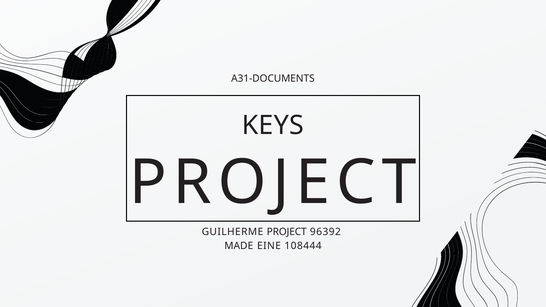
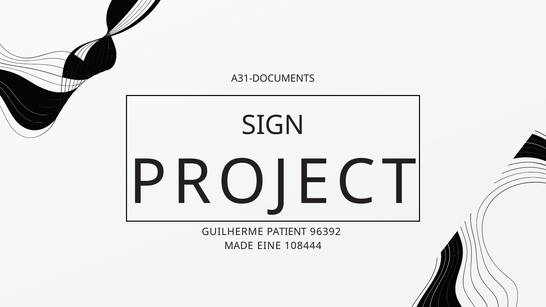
KEYS: KEYS -> SIGN (273, 125)
GUILHERME PROJECT: PROJECT -> PATIENT (287, 232)
